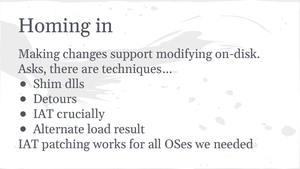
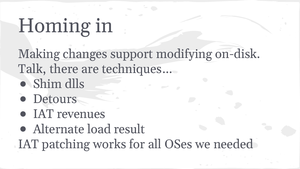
Asks: Asks -> Talk (32, 69)
crucially: crucially -> revenues (81, 114)
